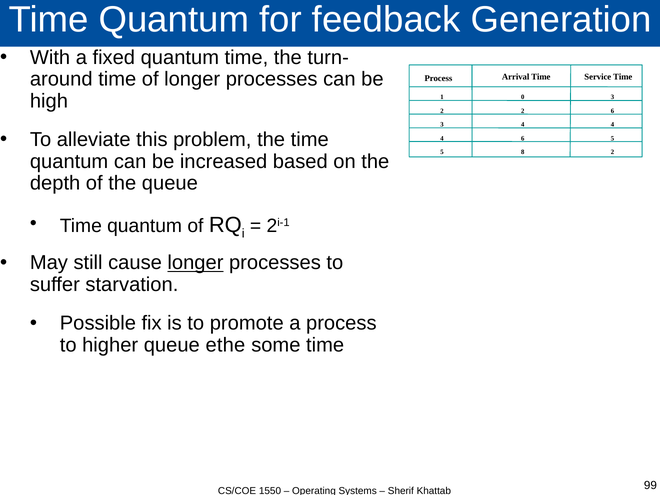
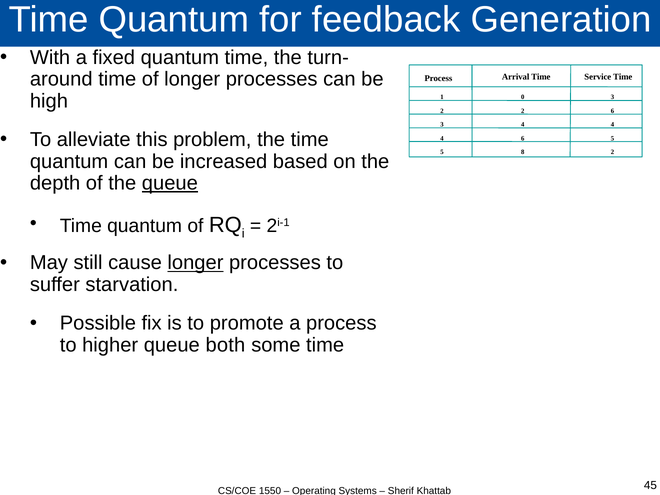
queue underline: none -> present (170, 183)
ethe: ethe -> both (225, 345)
99: 99 -> 45 (650, 485)
